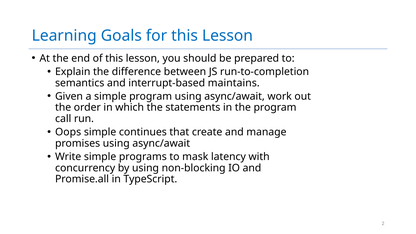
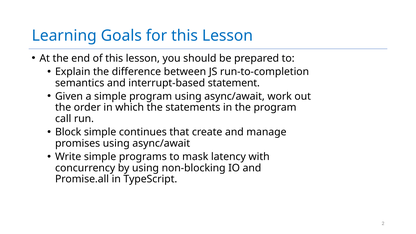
maintains: maintains -> statement (234, 83)
Oops: Oops -> Block (68, 132)
